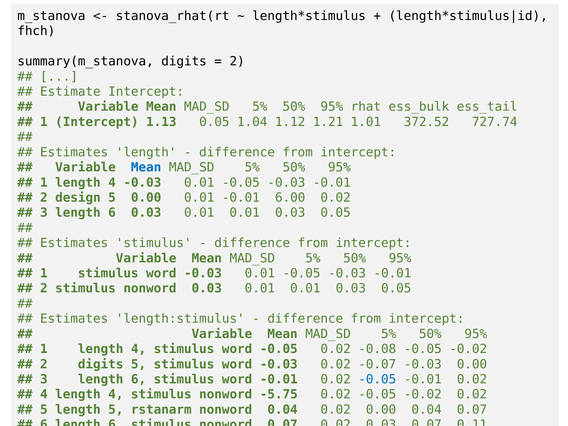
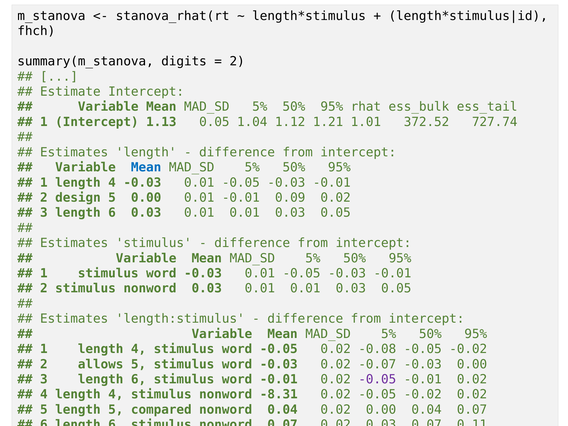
6.00: 6.00 -> 0.09 (290, 198)
2 digits: digits -> allows (101, 364)
-0.05 colour: blue -> purple (377, 379)
-5.75: -5.75 -> -8.31 (279, 394)
rstanarm: rstanarm -> compared (161, 410)
